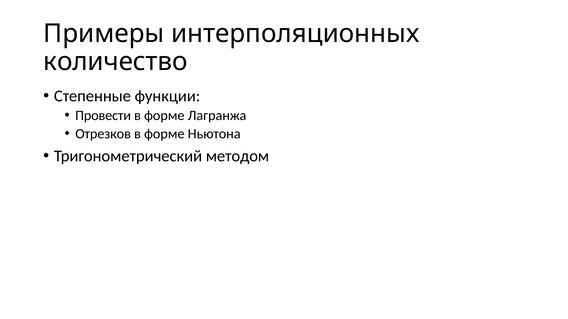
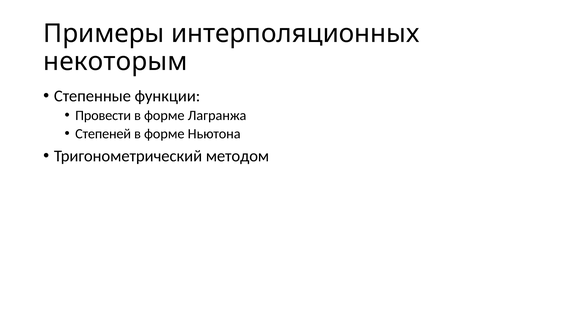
количество: количество -> некоторым (115, 62)
Отрезков: Отрезков -> Степеней (103, 134)
